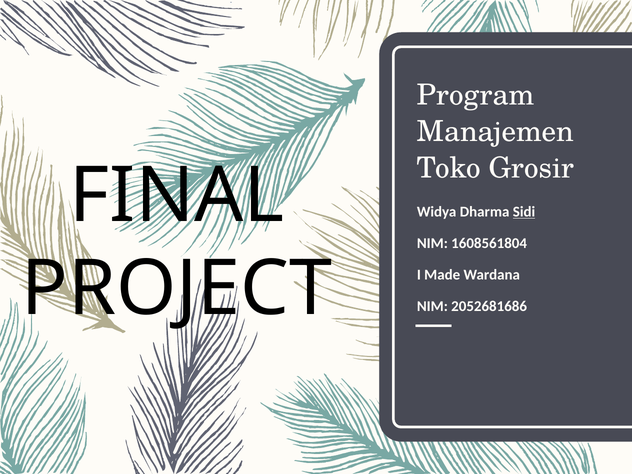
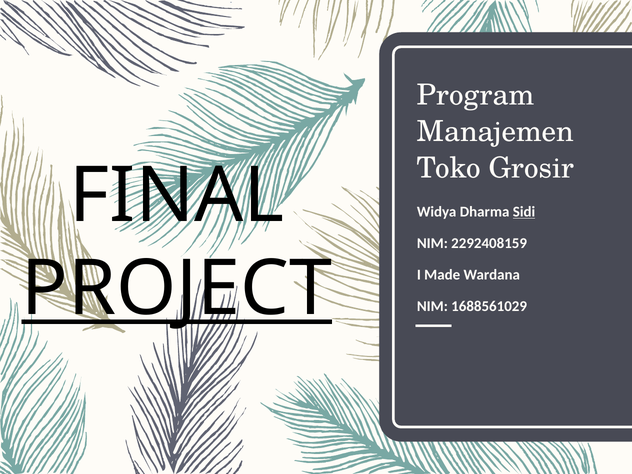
1608561804: 1608561804 -> 2292408159 (489, 243)
PROJECT underline: none -> present (177, 289)
2052681686: 2052681686 -> 1688561029 (489, 306)
